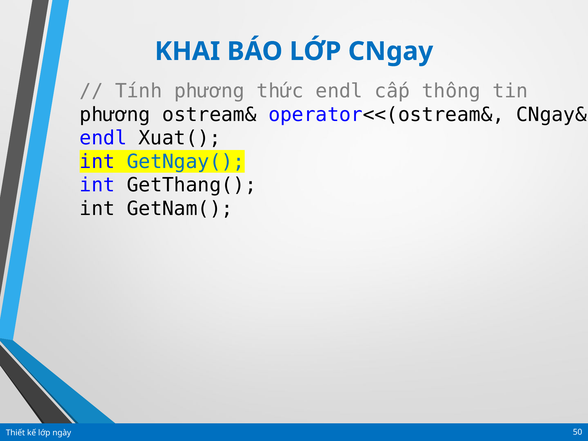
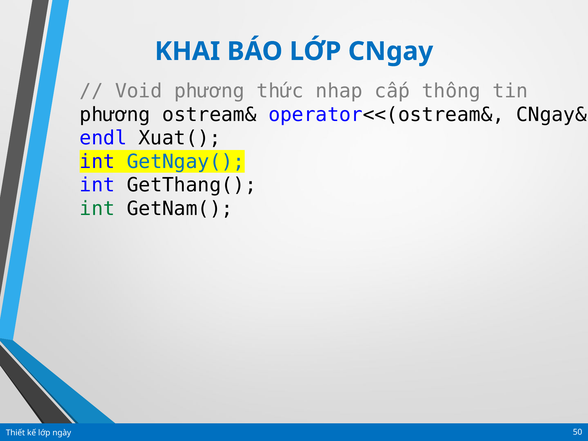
Tính: Tính -> Void (139, 91)
thức endl: endl -> nhap (339, 91)
int colour: black -> green (97, 209)
